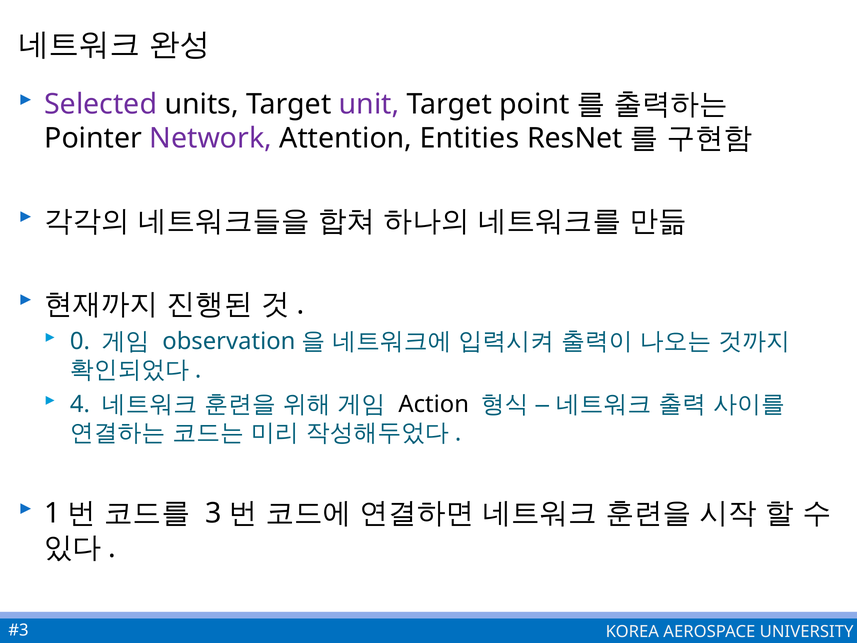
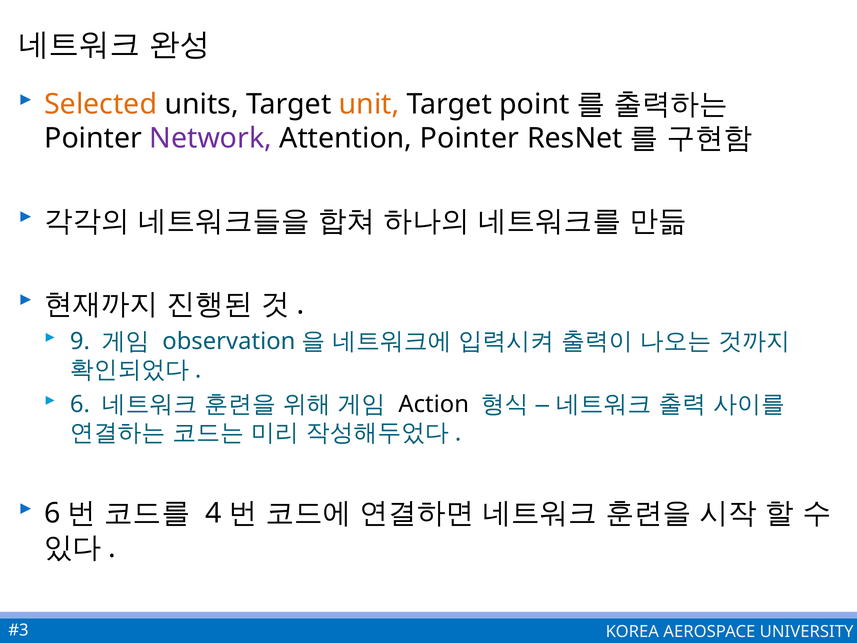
Selected colour: purple -> orange (101, 104)
unit colour: purple -> orange (369, 104)
Attention Entities: Entities -> Pointer (469, 138)
0: 0 -> 9 (80, 341)
4: 4 -> 6 (80, 404)
1: 1 -> 6 (52, 513)
3: 3 -> 4 (214, 513)
